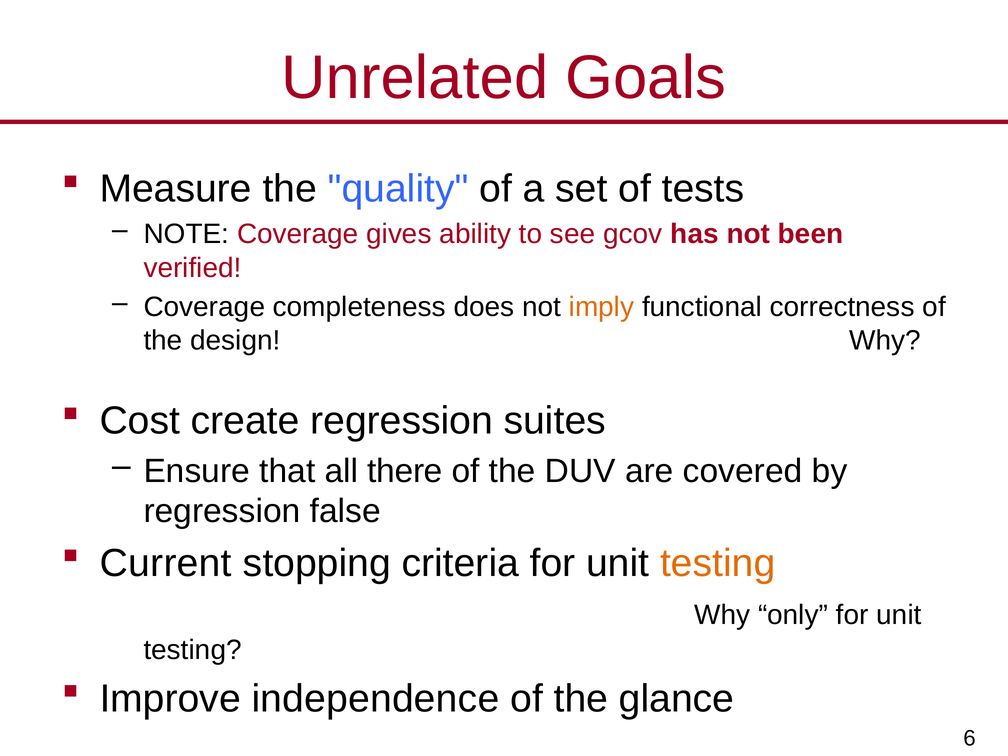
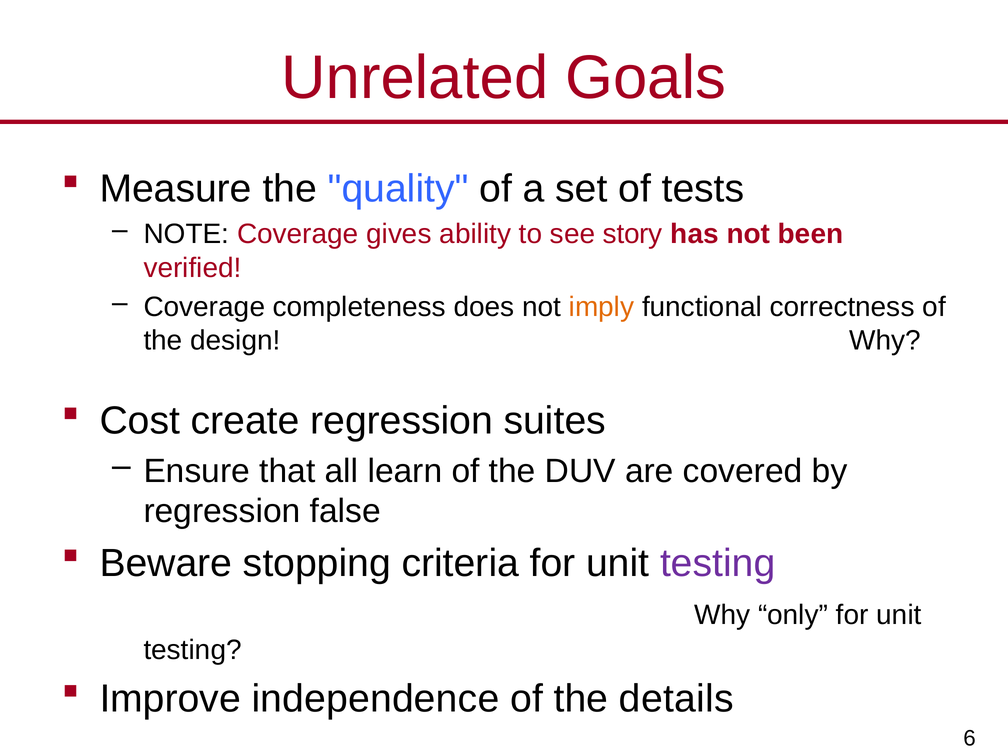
gcov: gcov -> story (633, 234)
there: there -> learn (405, 471)
Current: Current -> Beware (166, 563)
testing colour: orange -> purple (718, 563)
glance: glance -> details (676, 699)
